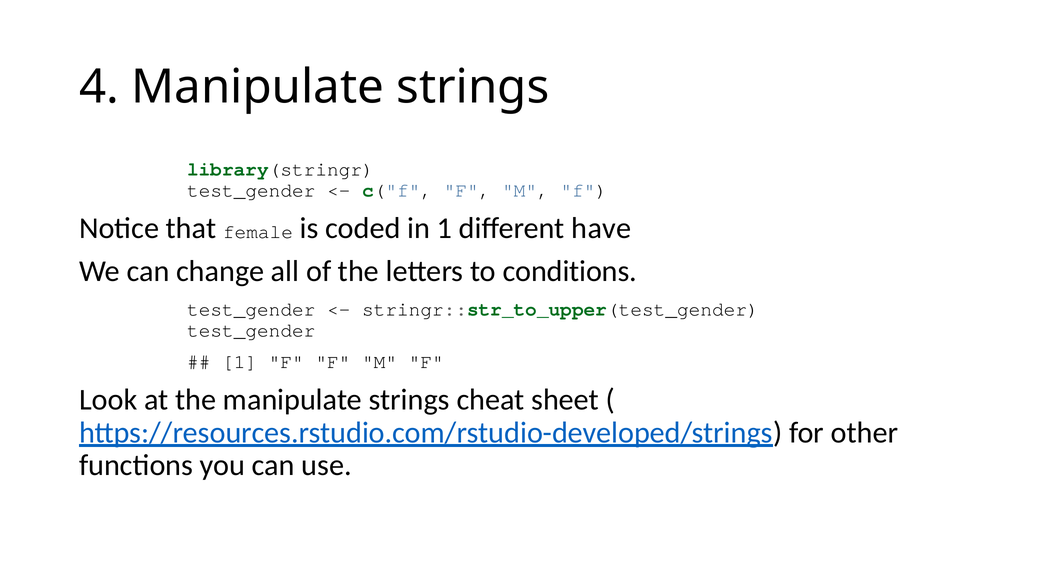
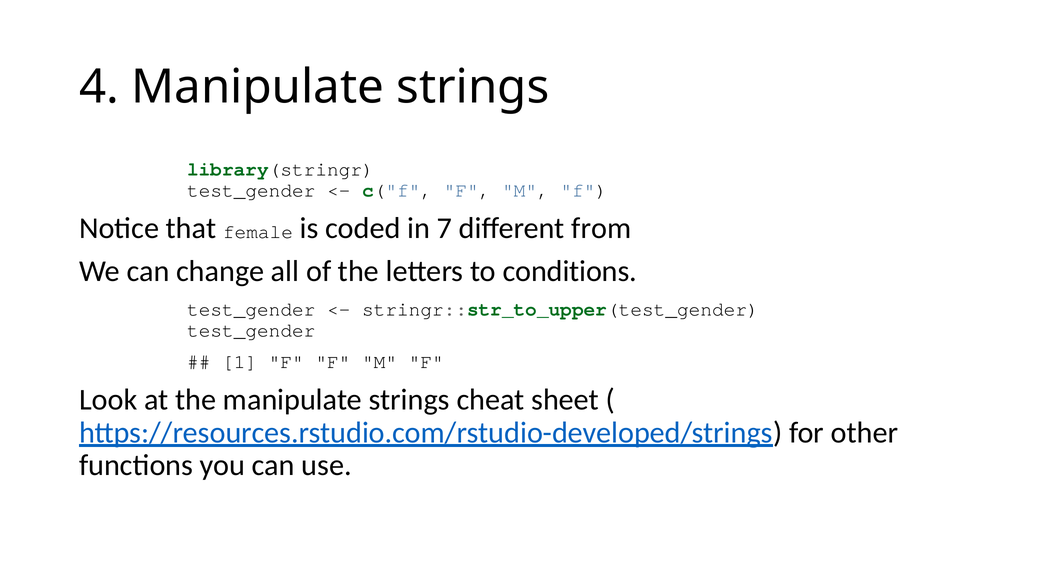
in 1: 1 -> 7 (445, 228)
have: have -> from (601, 228)
